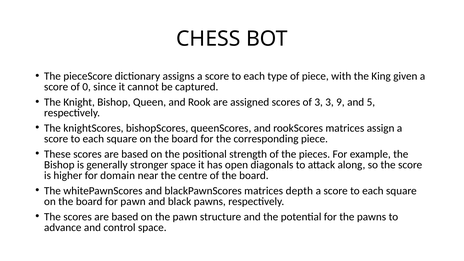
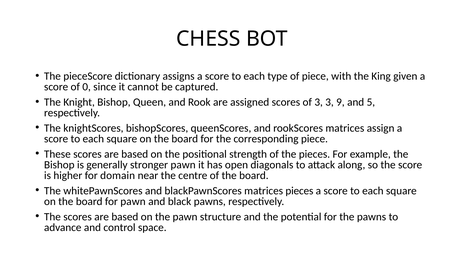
stronger space: space -> pawn (183, 165)
matrices depth: depth -> pieces (299, 191)
